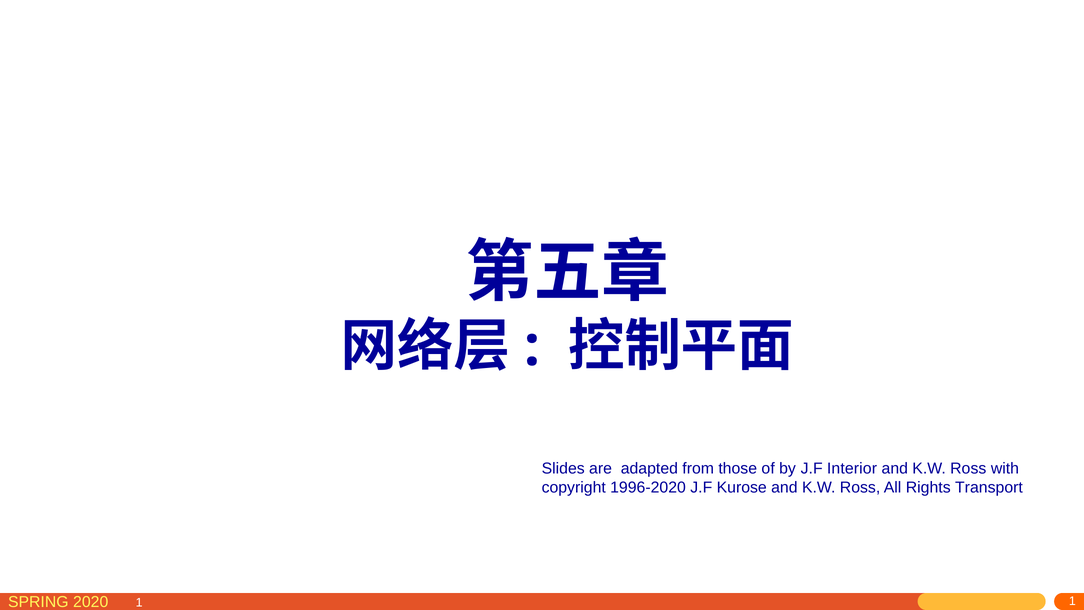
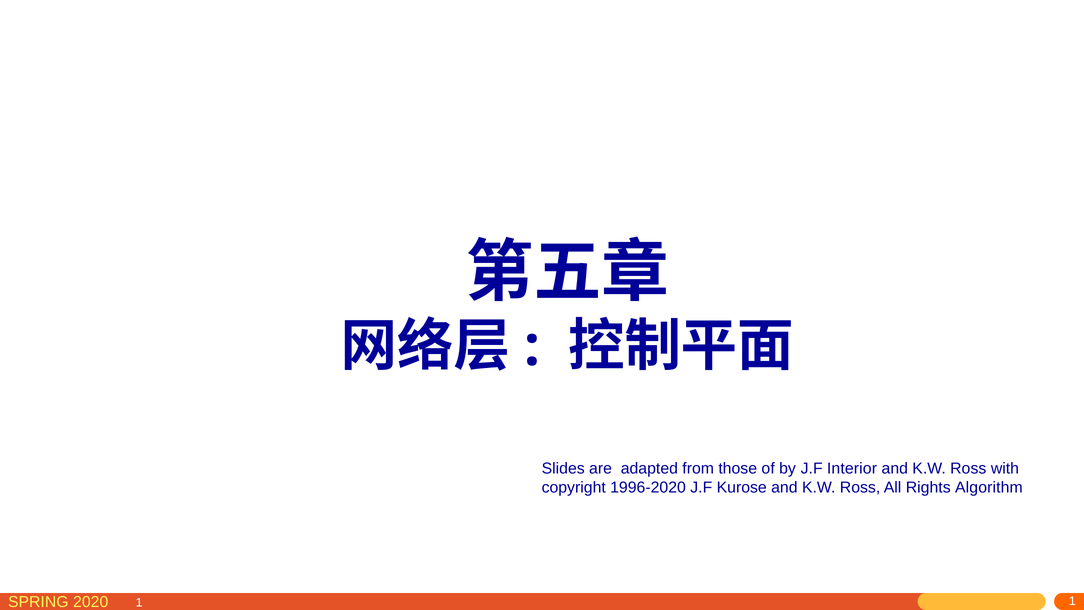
Transport: Transport -> Algorithm (989, 487)
